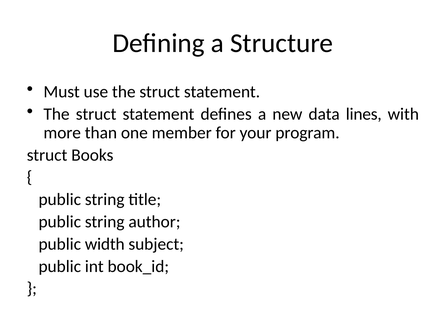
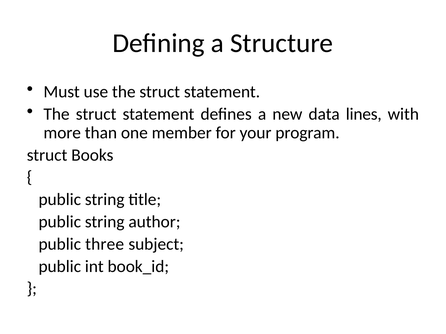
width: width -> three (105, 244)
